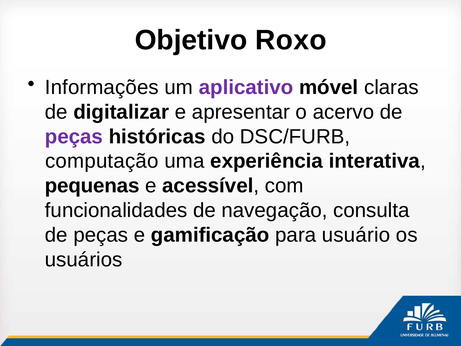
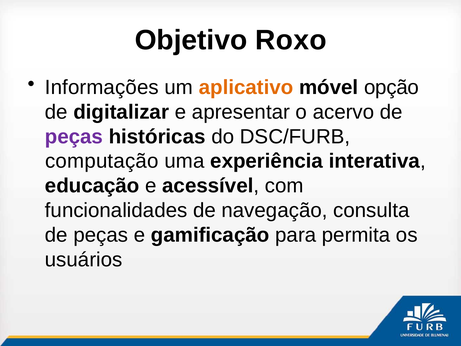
aplicativo colour: purple -> orange (246, 87)
claras: claras -> opção (392, 87)
pequenas: pequenas -> educação (92, 186)
usuário: usuário -> permita (356, 235)
